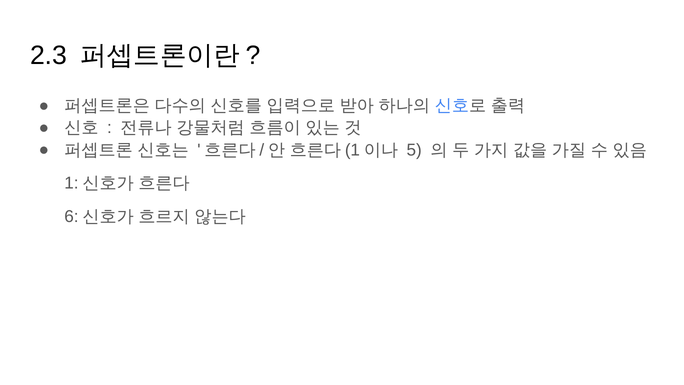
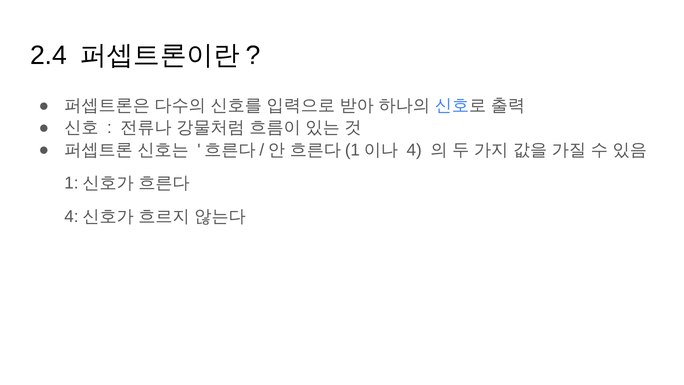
2.3: 2.3 -> 2.4 (49, 55)
5: 5 -> 4 (414, 150)
6: 6 -> 4 (71, 217)
